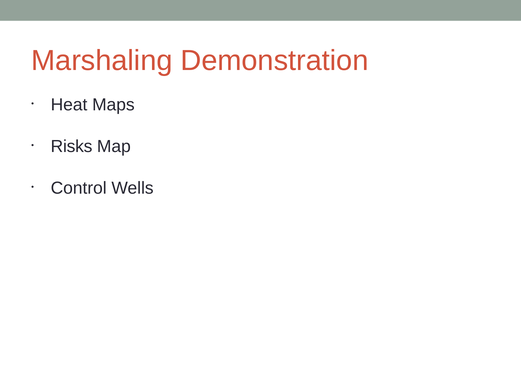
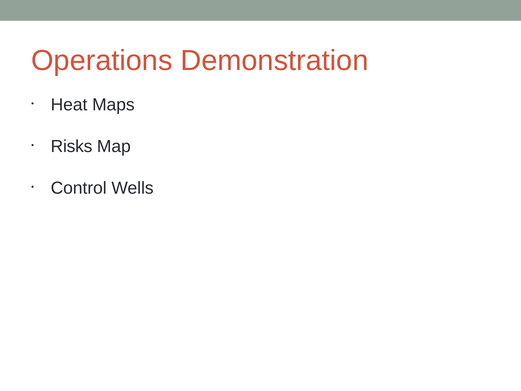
Marshaling: Marshaling -> Operations (102, 61)
